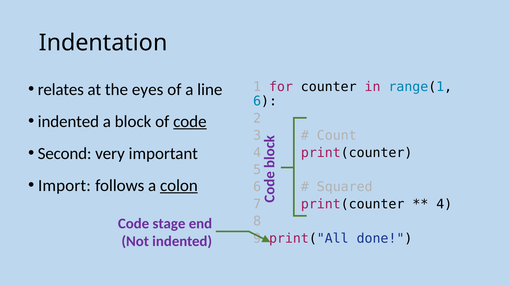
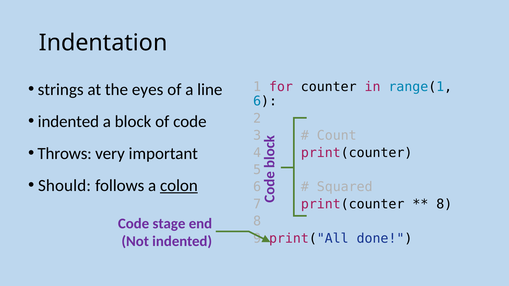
relates: relates -> strings (61, 90)
code underline: present -> none (190, 122)
Second: Second -> Throws (65, 154)
Import: Import -> Should (64, 186)
4: 4 -> 8 (444, 204)
